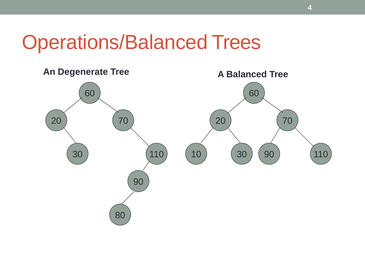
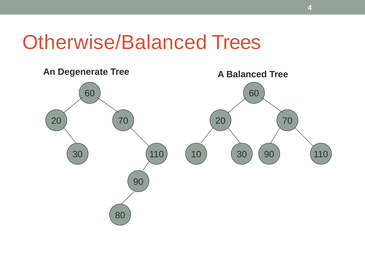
Operations/Balanced: Operations/Balanced -> Otherwise/Balanced (115, 42)
